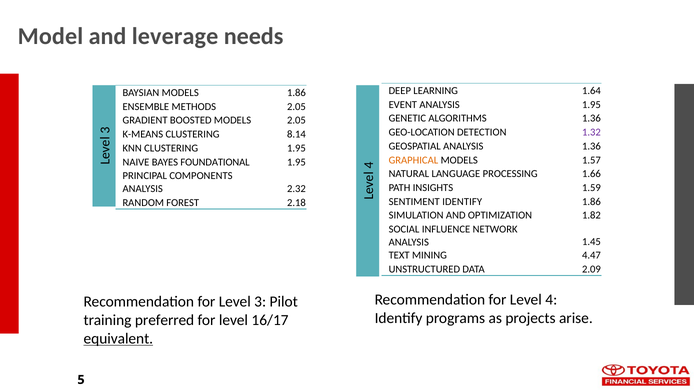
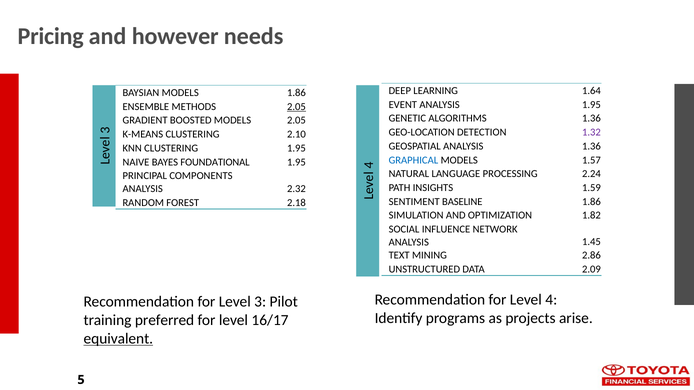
Model: Model -> Pricing (51, 36)
leverage: leverage -> however (175, 36)
2.05 underline: none -> present (296, 107)
8.14: 8.14 -> 2.10 (296, 134)
GRAPHICAL colour: orange -> blue (413, 160)
1.66: 1.66 -> 2.24 (591, 174)
SENTIMENT IDENTIFY: IDENTIFY -> BASELINE (462, 202)
4.47: 4.47 -> 2.86 (591, 256)
